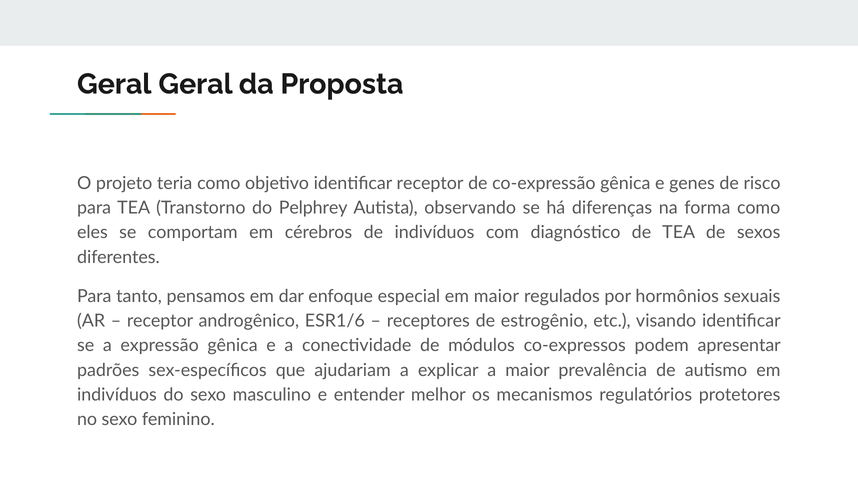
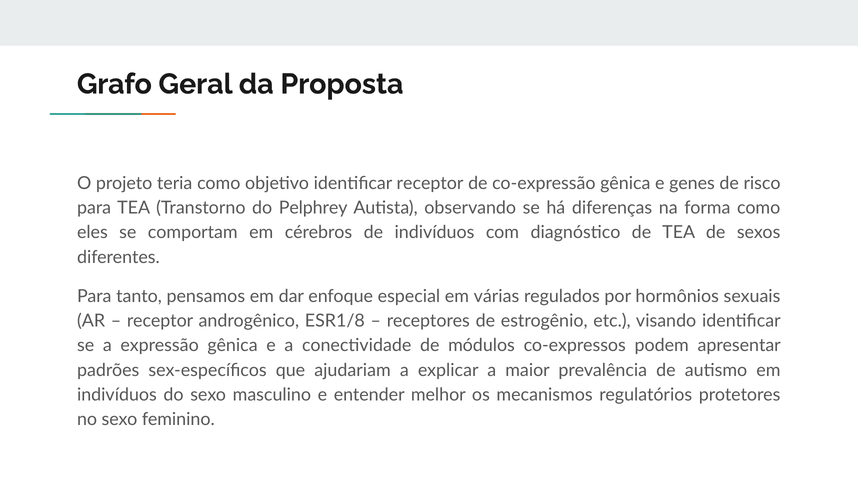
Geral: Geral -> Grafo (114, 84)
em maior: maior -> várias (496, 296)
ESR1/6: ESR1/6 -> ESR1/8 (335, 321)
